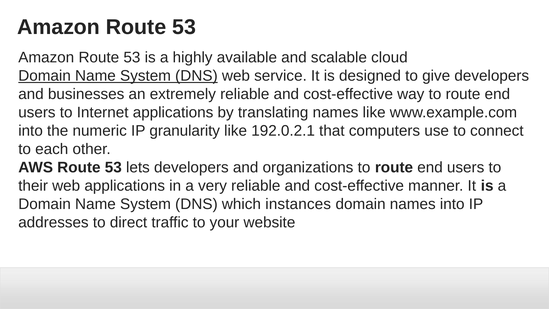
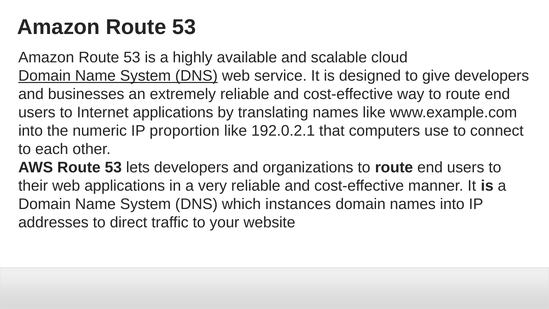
granularity: granularity -> proportion (185, 131)
